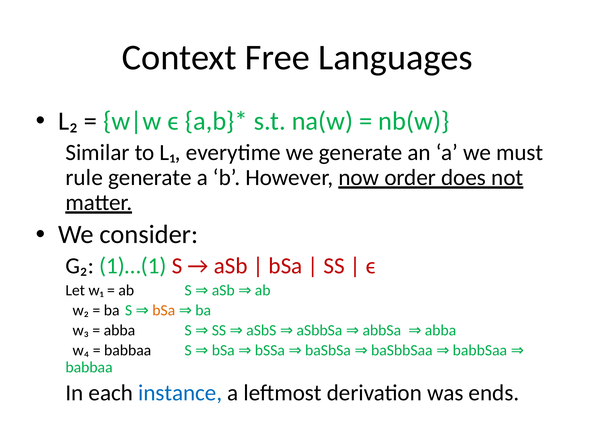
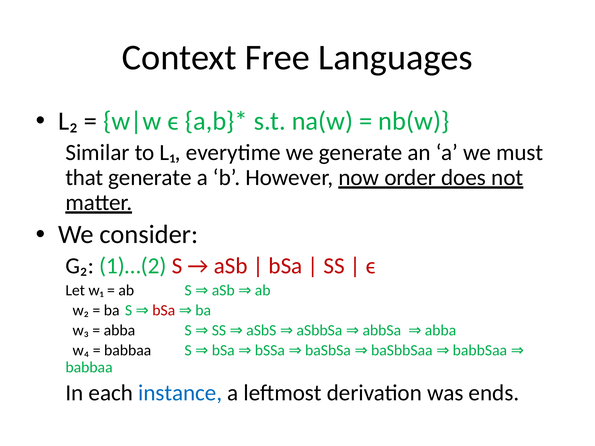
rule: rule -> that (84, 178)
1)…(1: 1)…(1 -> 1)…(2 (133, 266)
bSa colour: orange -> red (164, 310)
